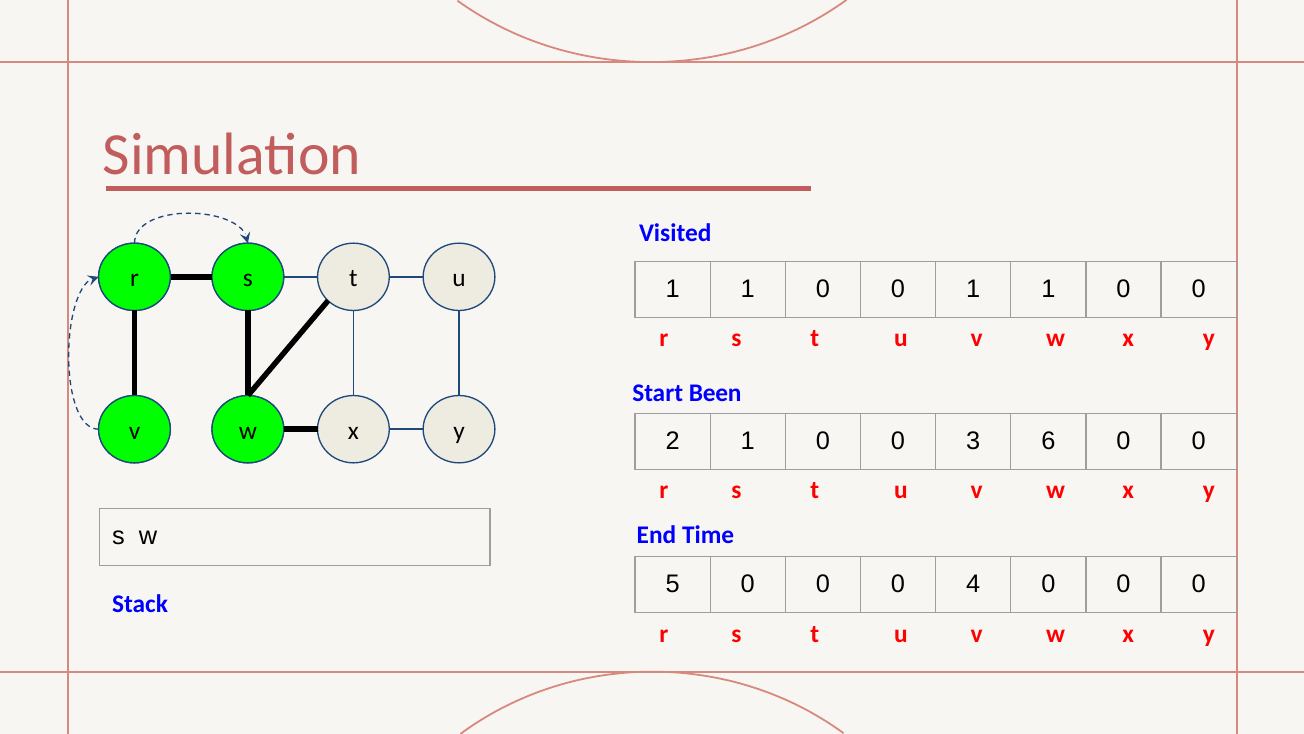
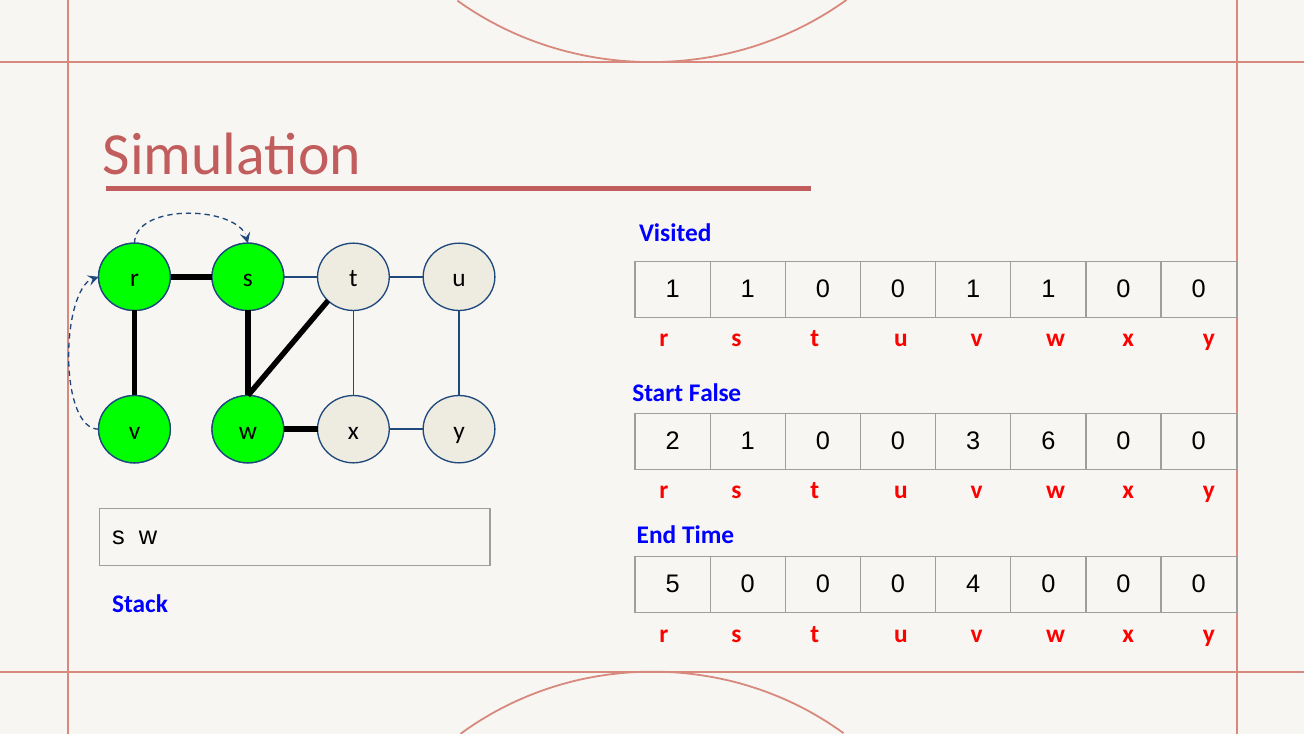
Been: Been -> False (715, 393)
